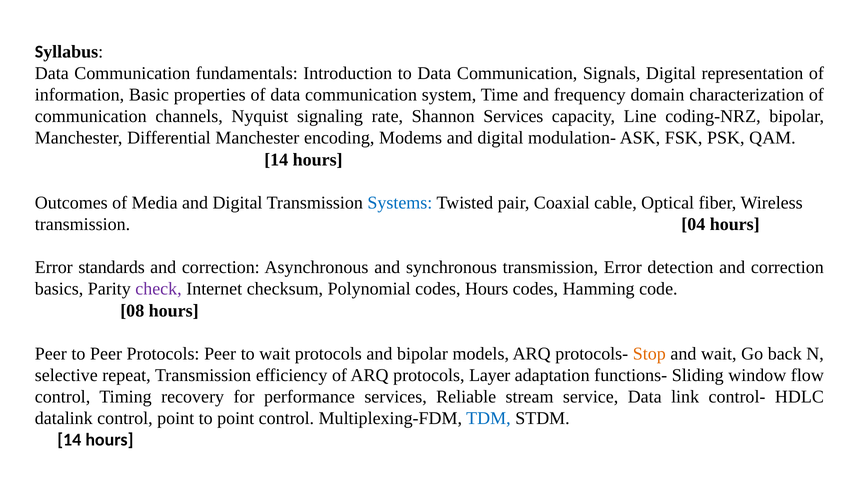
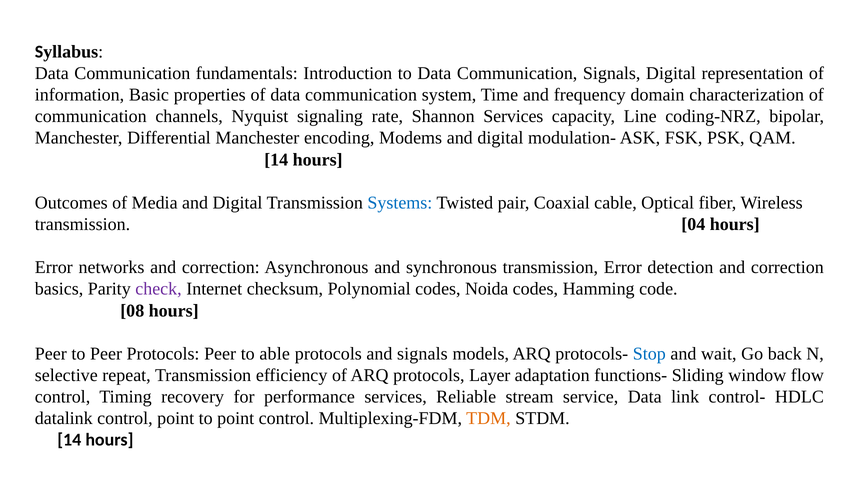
standards: standards -> networks (111, 267)
codes Hours: Hours -> Noida (487, 289)
to wait: wait -> able (275, 354)
and bipolar: bipolar -> signals (422, 354)
Stop colour: orange -> blue (649, 354)
TDM colour: blue -> orange (488, 418)
